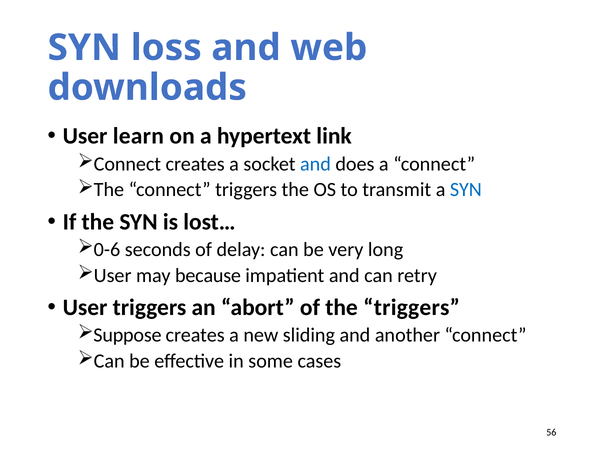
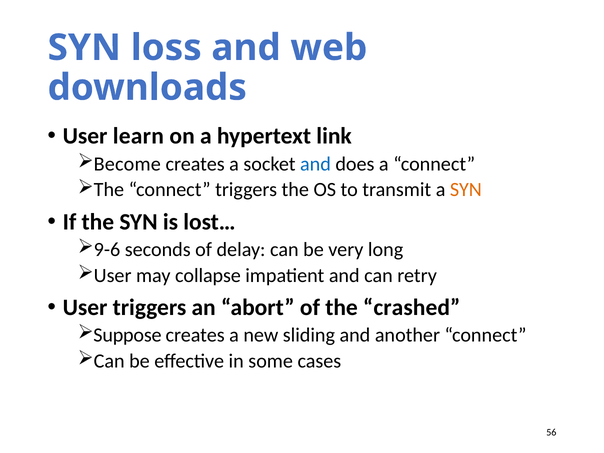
Connect: Connect -> Become (127, 164)
SYN colour: blue -> orange (466, 190)
0-6: 0-6 -> 9-6 (107, 250)
because: because -> collapse (208, 275)
the triggers: triggers -> crashed (412, 307)
